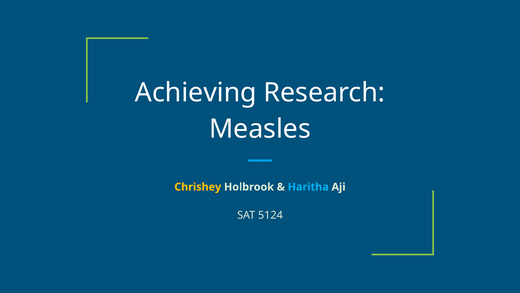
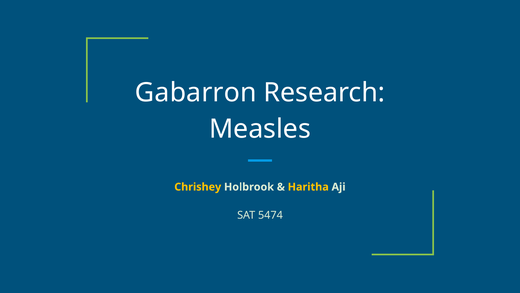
Achieving: Achieving -> Gabarron (196, 93)
Haritha colour: light blue -> yellow (308, 187)
5124: 5124 -> 5474 (270, 215)
